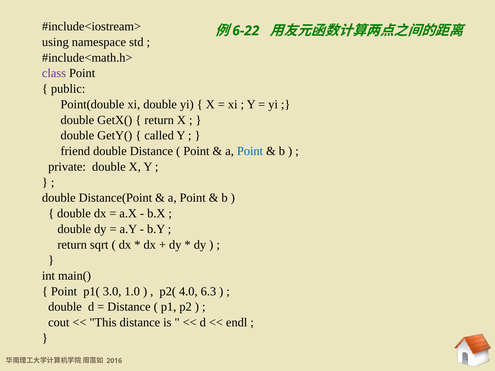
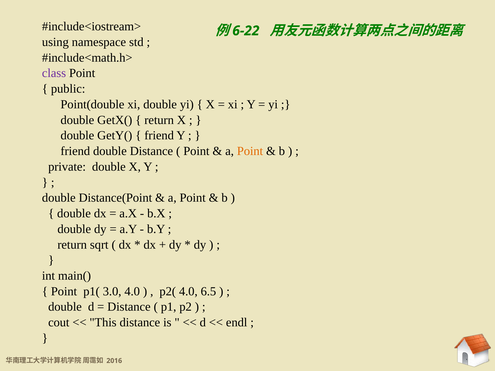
called: called -> friend (159, 136)
Point colour: blue -> orange (250, 151)
3.0 1.0: 1.0 -> 4.0 (132, 292)
6.3: 6.3 -> 6.5 (208, 292)
